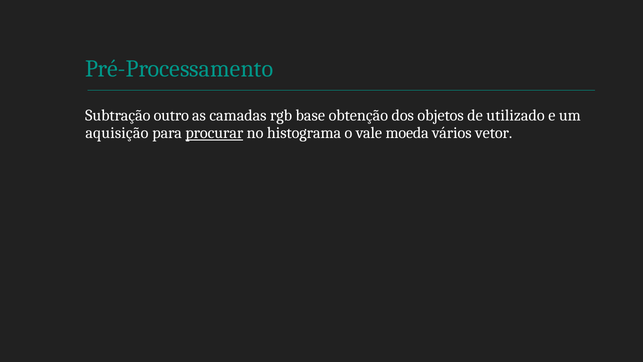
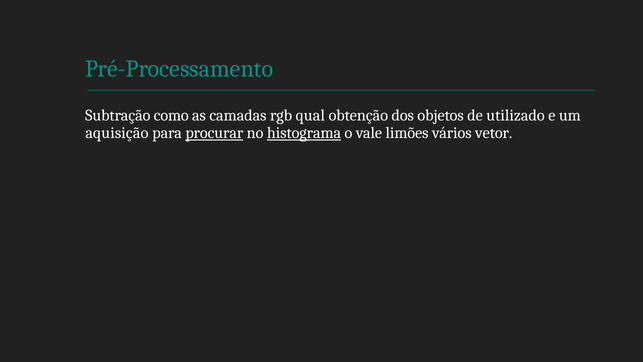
outro: outro -> como (171, 116)
base: base -> qual (310, 116)
histograma underline: none -> present (304, 133)
moeda: moeda -> limões (407, 133)
